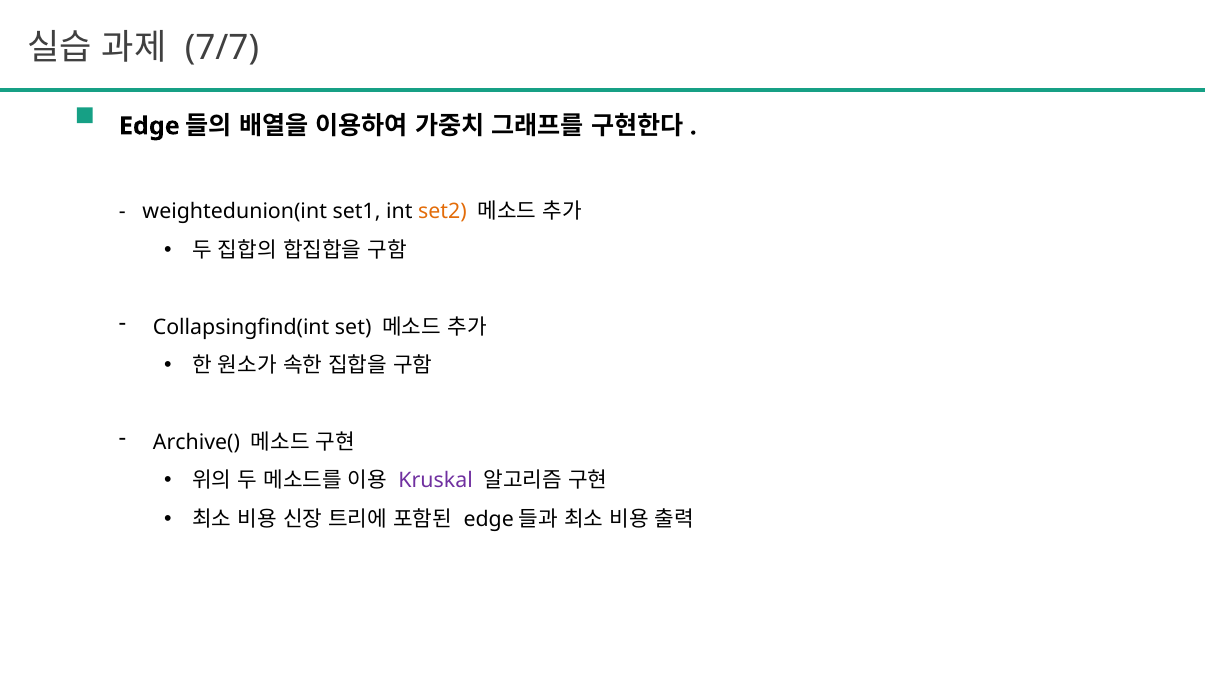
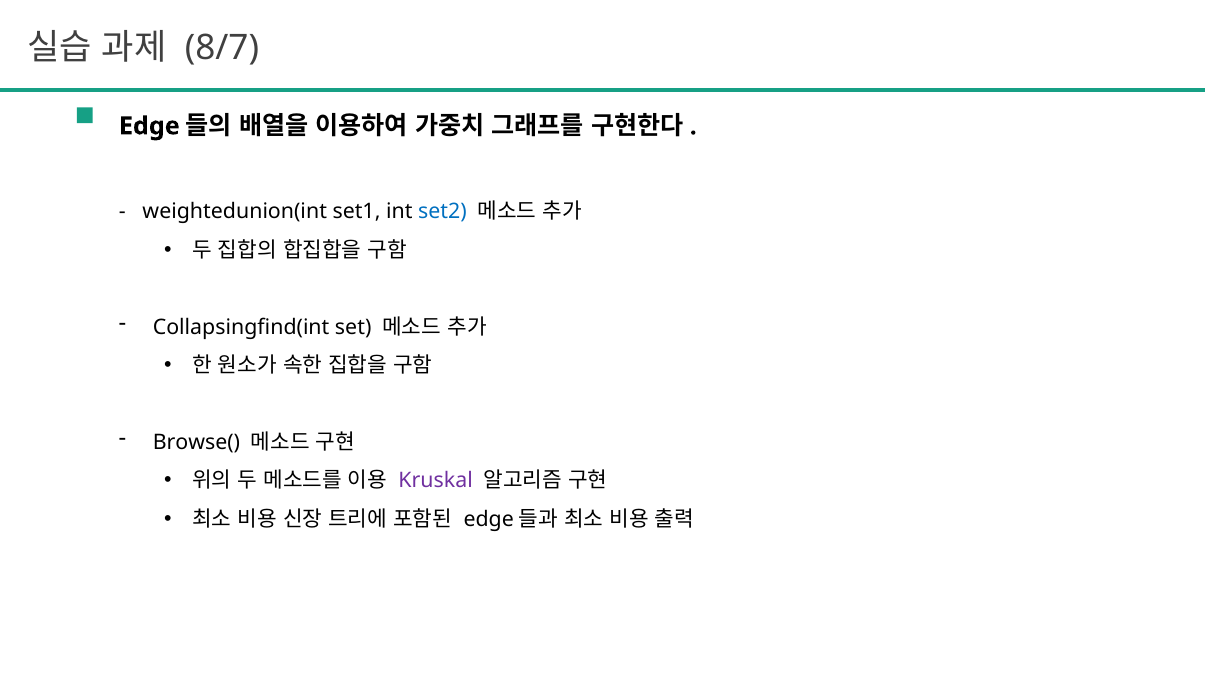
7/7: 7/7 -> 8/7 (222, 48)
set2 colour: orange -> blue (442, 212)
Archive(: Archive( -> Browse( (196, 442)
